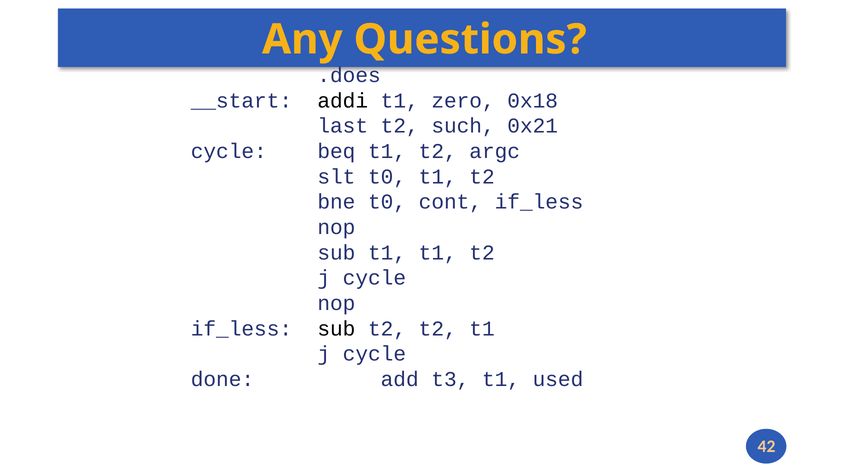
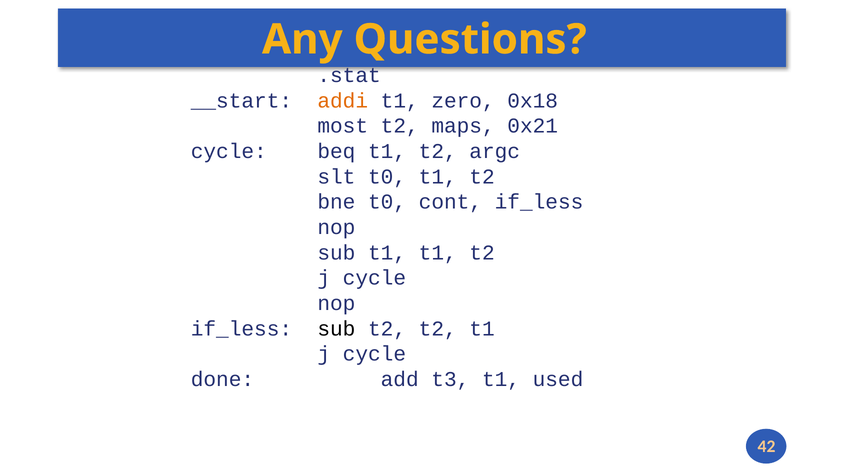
.does: .does -> .stat (349, 75)
addi colour: black -> orange (343, 101)
last: last -> most (343, 126)
such: such -> maps (463, 126)
